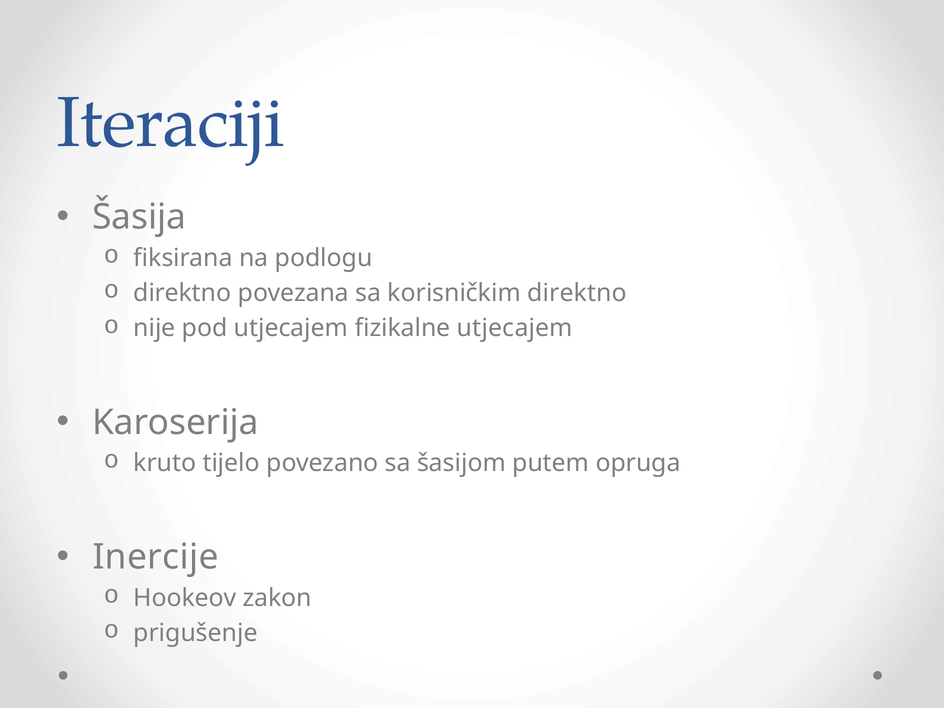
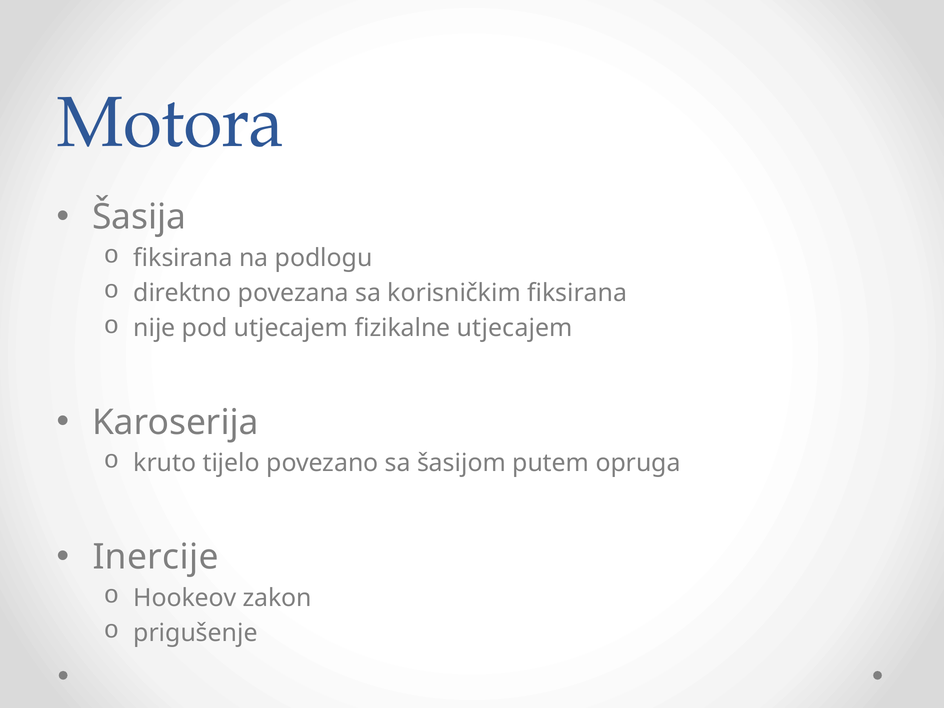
Iteraciji: Iteraciji -> Motora (171, 123)
korisničkim direktno: direktno -> fiksirana (577, 293)
